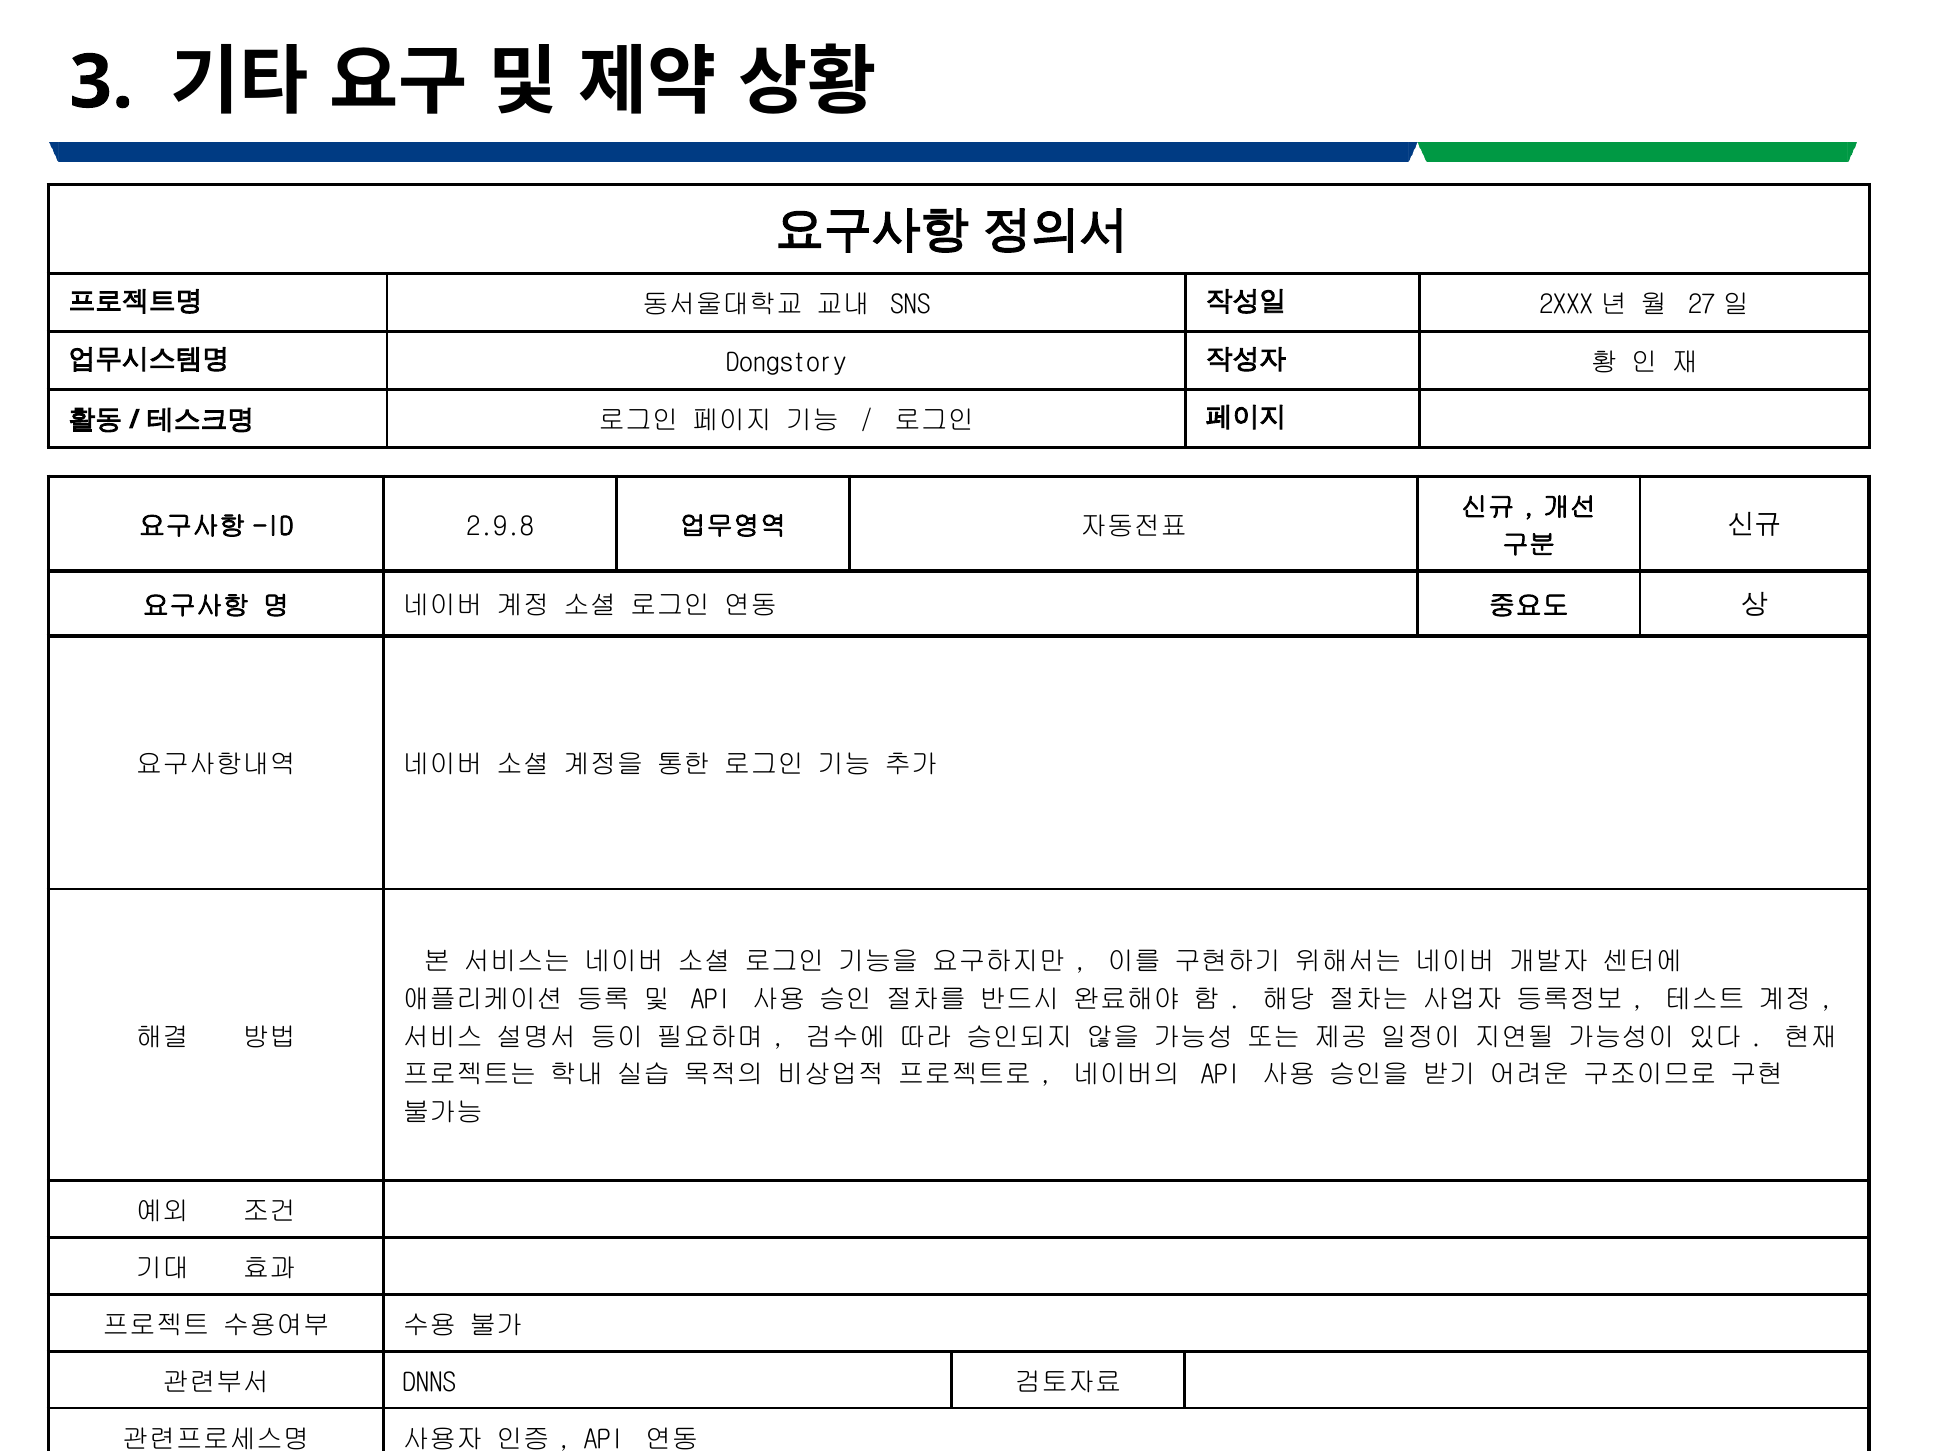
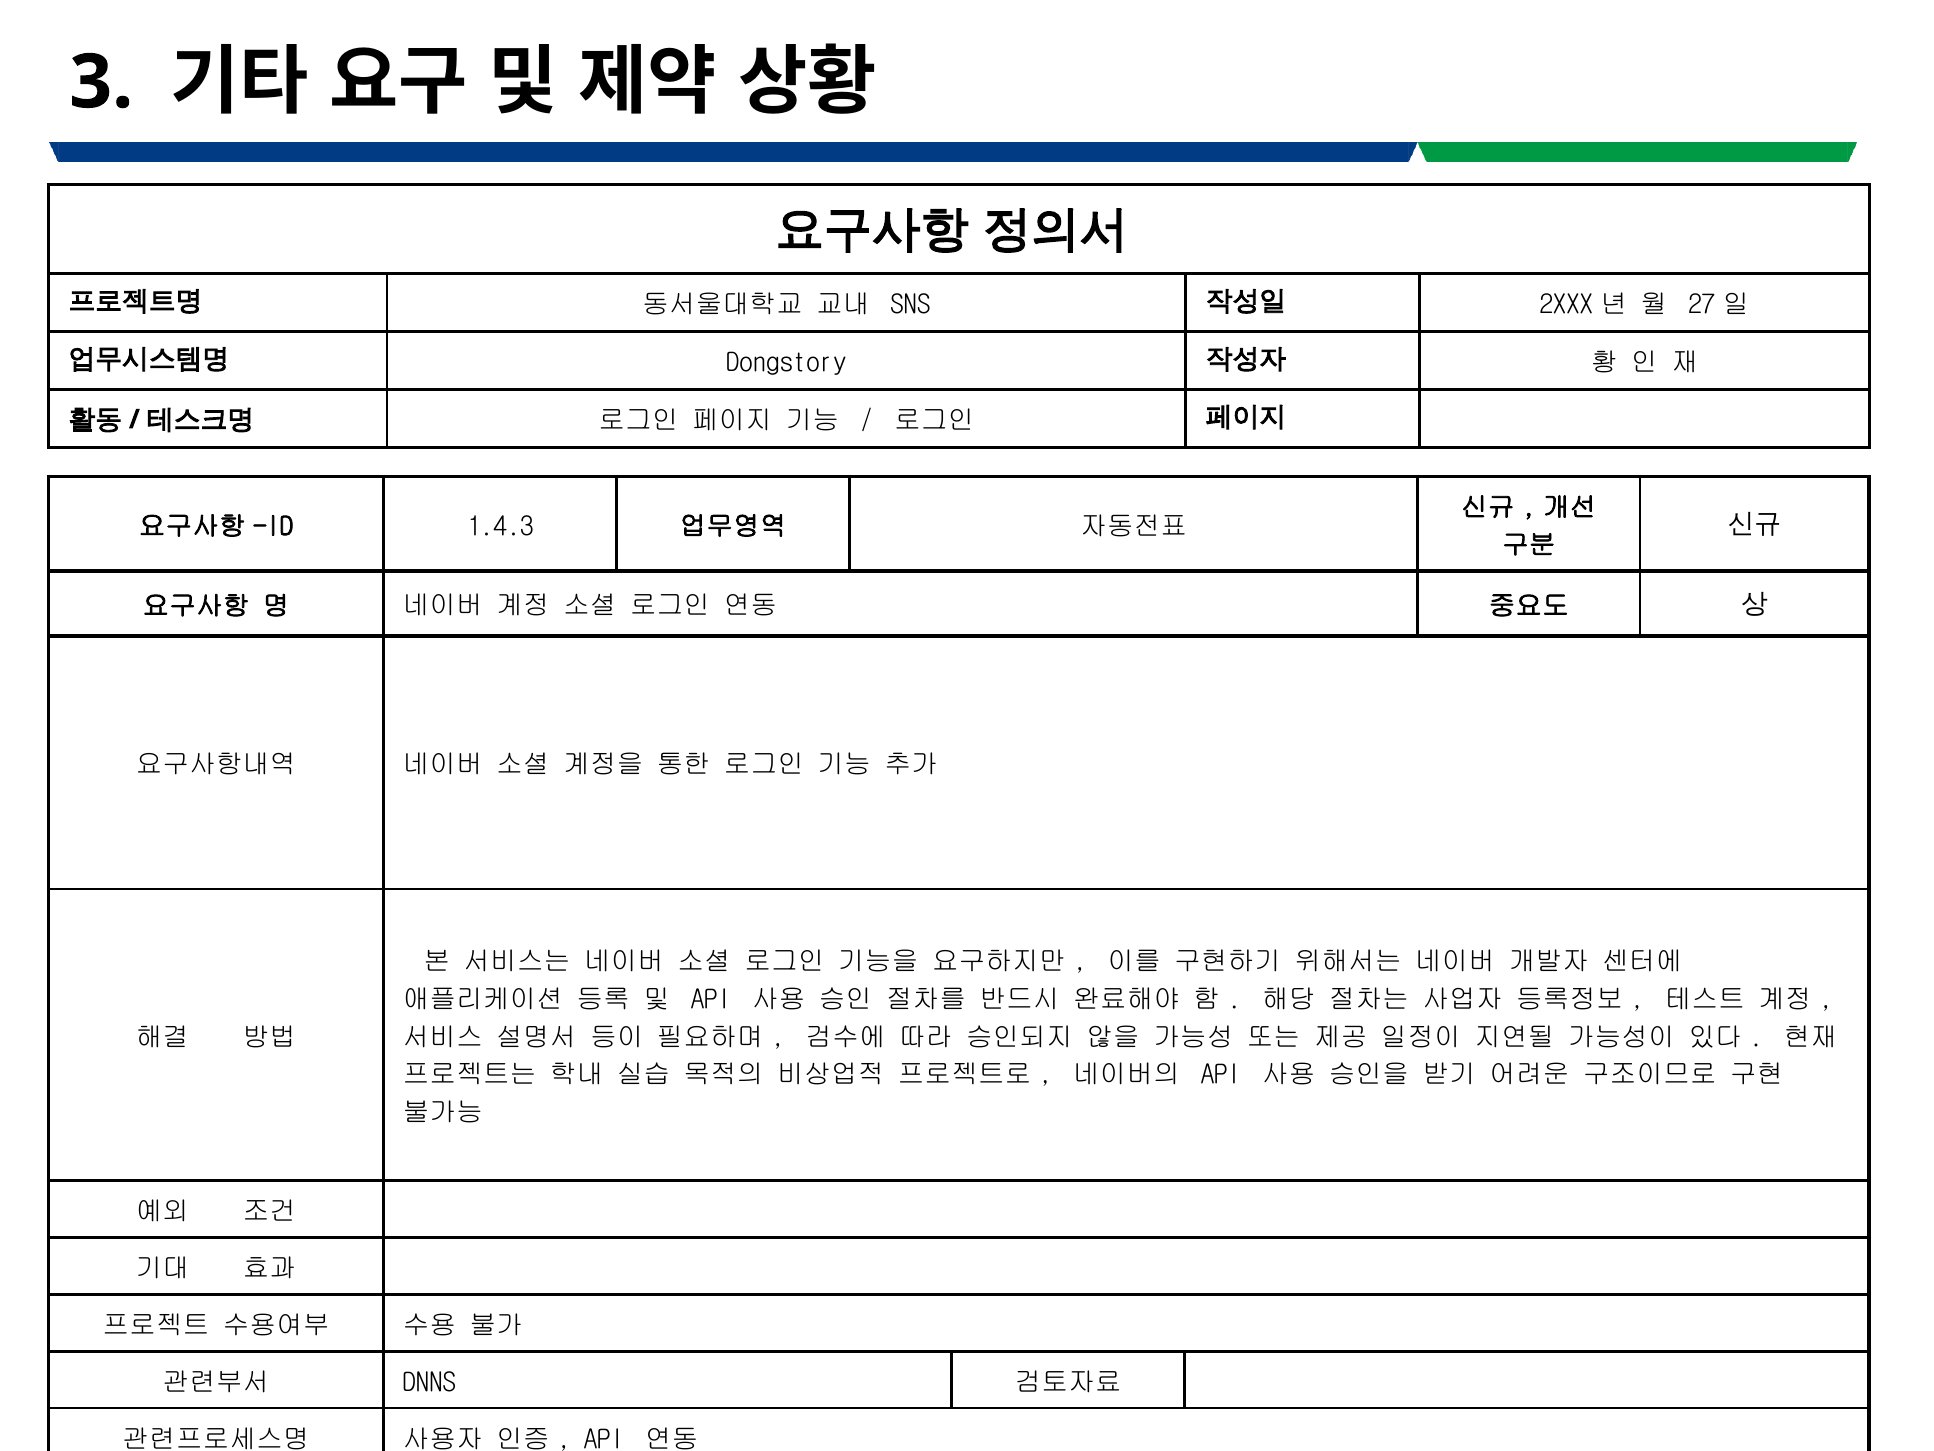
2.9.8: 2.9.8 -> 1.4.3 (500, 526)
